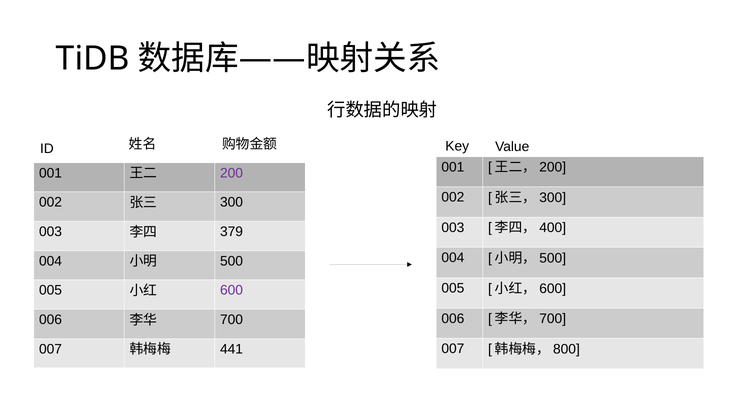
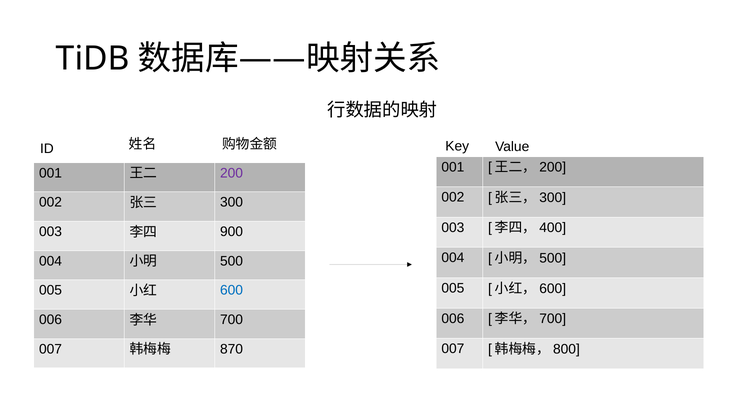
379: 379 -> 900 (232, 232)
600 colour: purple -> blue (232, 290)
441: 441 -> 870 (232, 349)
